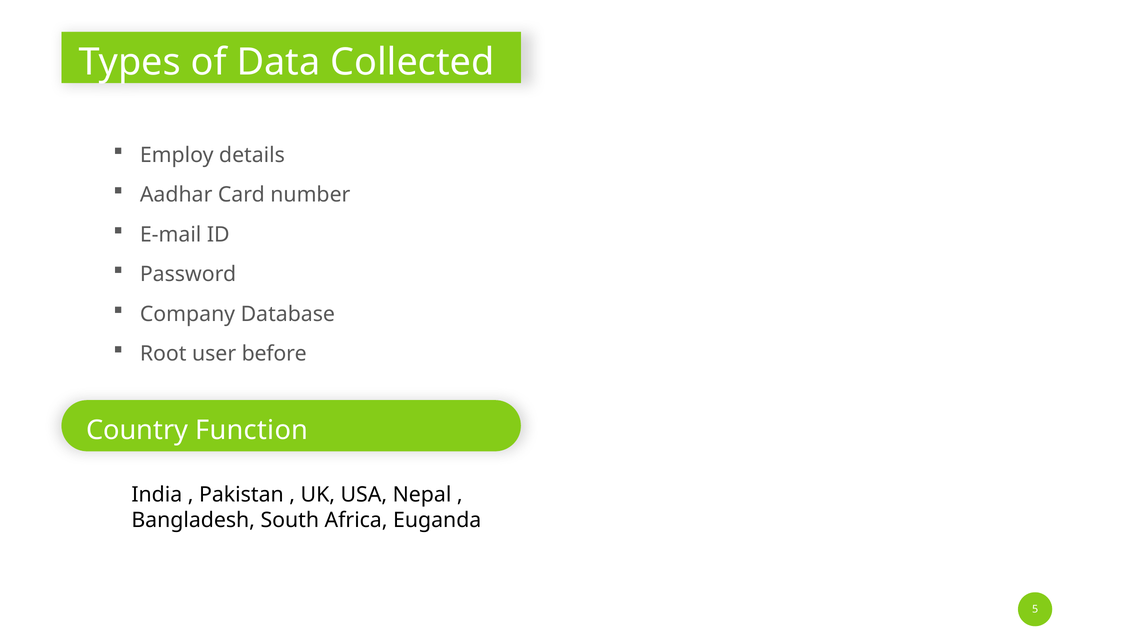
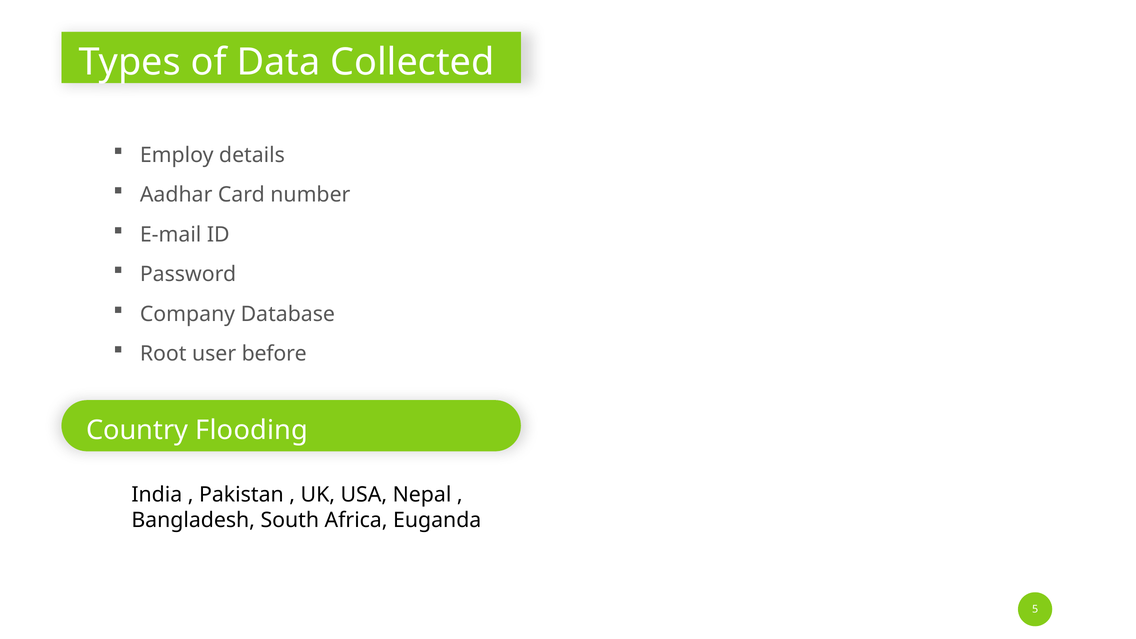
Function: Function -> Flooding (252, 430)
